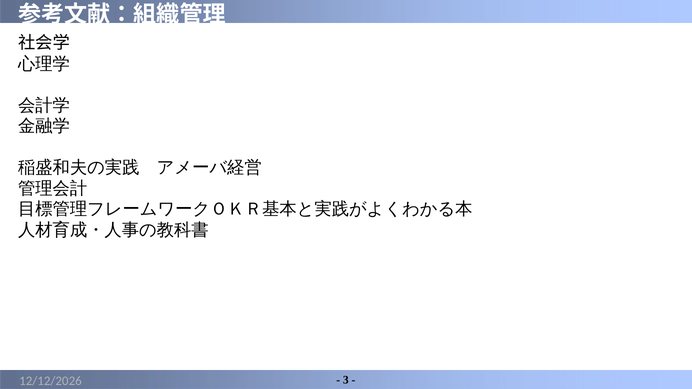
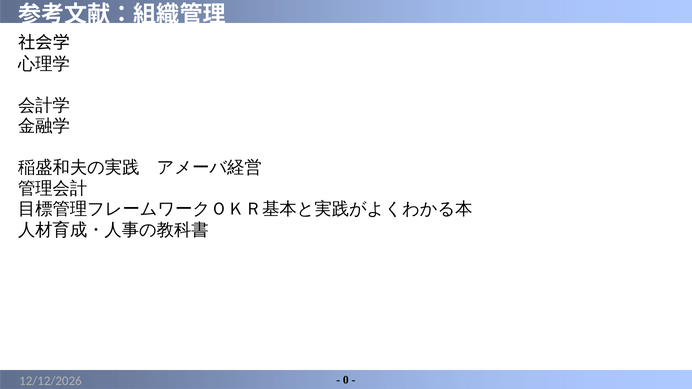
3: 3 -> 0 (346, 380)
